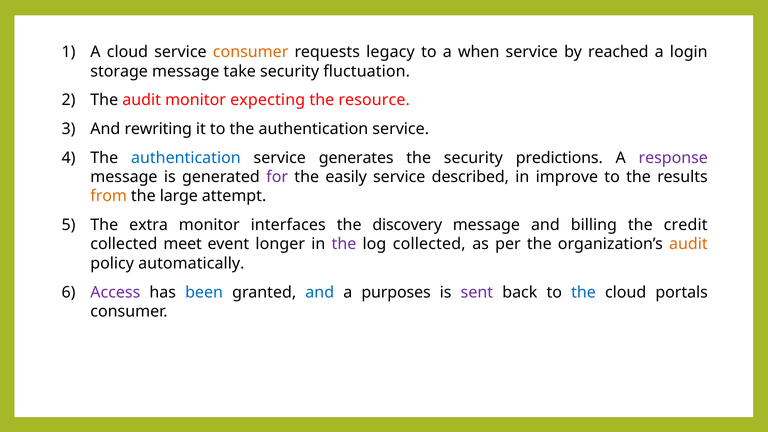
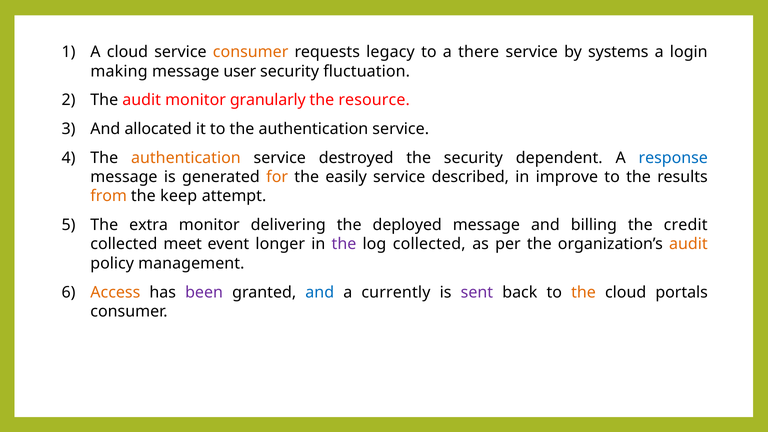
when: when -> there (479, 52)
reached: reached -> systems (618, 52)
storage: storage -> making (119, 71)
take: take -> user (240, 71)
expecting: expecting -> granularly (268, 100)
rewriting: rewriting -> allocated (158, 129)
authentication colour: blue -> orange (186, 158)
generates: generates -> destroyed (356, 158)
predictions: predictions -> dependent (559, 158)
response colour: purple -> blue (673, 158)
for colour: purple -> orange (277, 177)
large: large -> keep (179, 196)
interfaces: interfaces -> delivering (288, 225)
discovery: discovery -> deployed (407, 225)
automatically: automatically -> management (191, 263)
Access colour: purple -> orange (115, 292)
been colour: blue -> purple (204, 292)
purposes: purposes -> currently (396, 292)
the colour: blue -> orange (584, 292)
